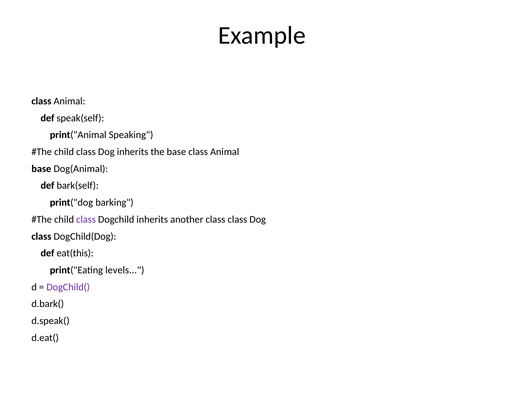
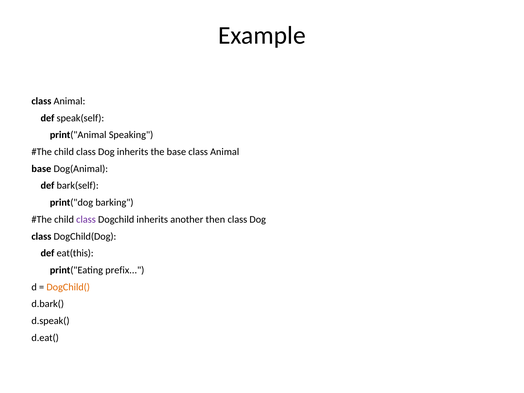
another class: class -> then (215, 219)
levels: levels -> prefix (125, 270)
DogChild( colour: purple -> orange (68, 287)
